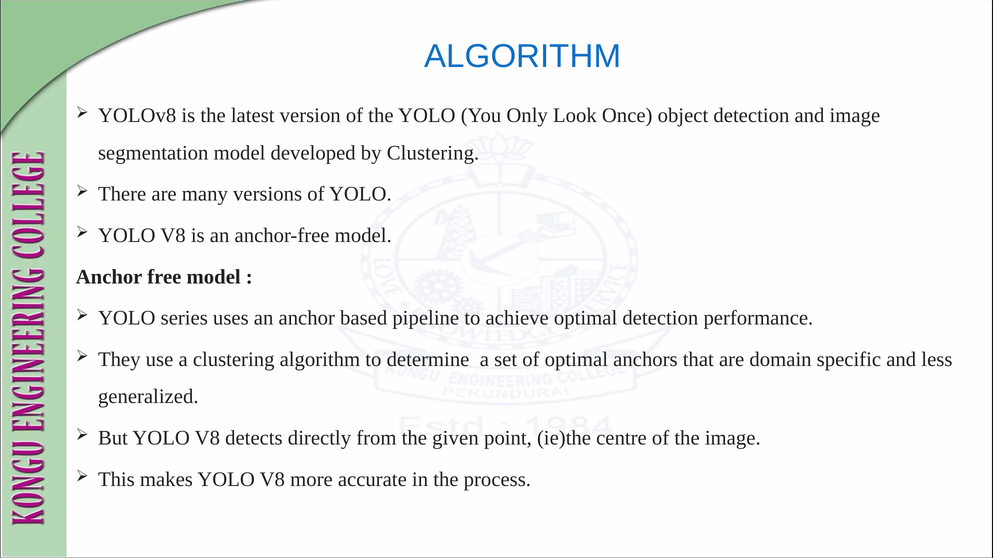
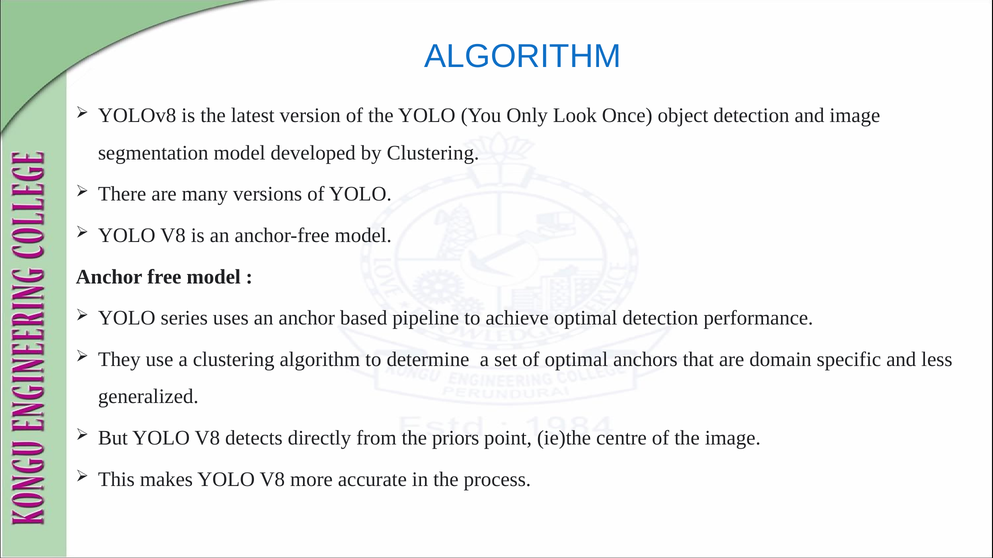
given: given -> priors (456, 438)
